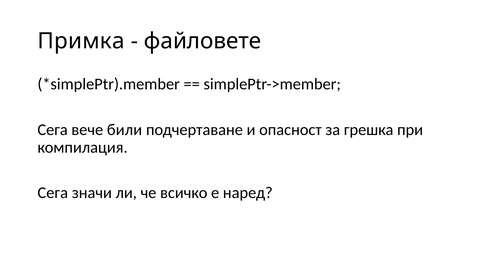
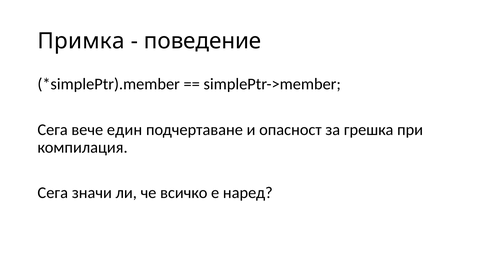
файловете: файловете -> поведение (203, 41)
били: били -> един (125, 130)
